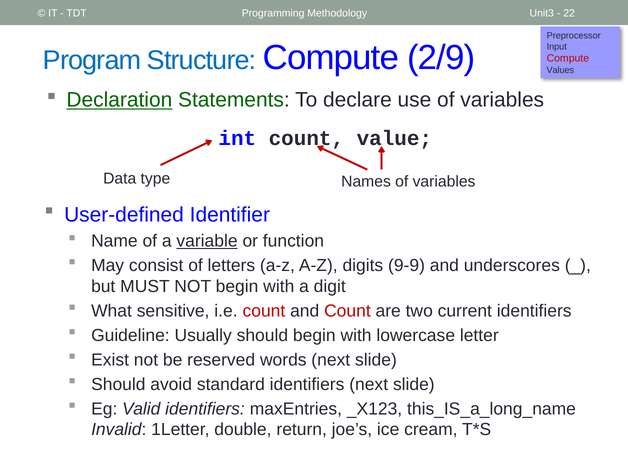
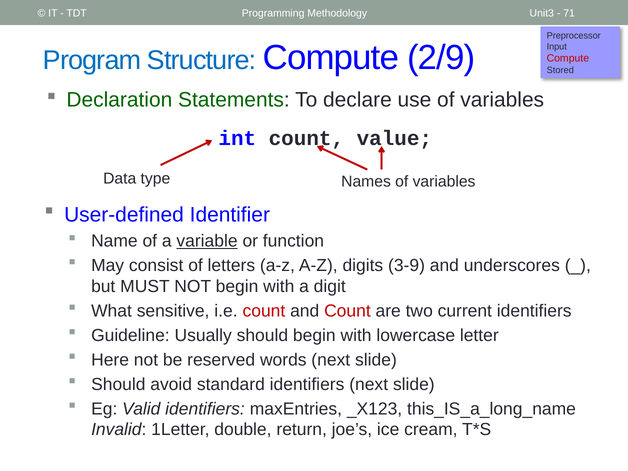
22: 22 -> 71 (569, 13)
Values: Values -> Stored (560, 70)
Declaration underline: present -> none (119, 100)
9-9: 9-9 -> 3-9 (407, 266)
Exist: Exist -> Here (110, 360)
